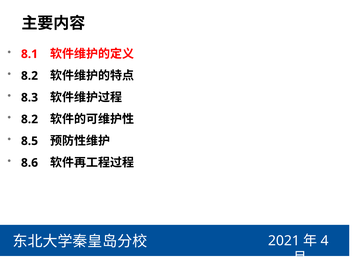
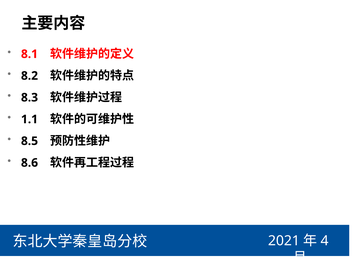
8.2: 8.2 -> 1.1 (30, 119)
